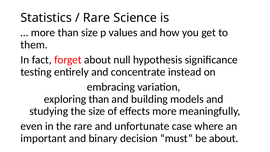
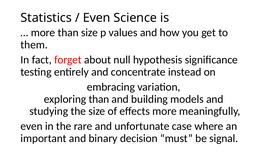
Rare: Rare -> Even (97, 18)
be about: about -> signal (224, 138)
